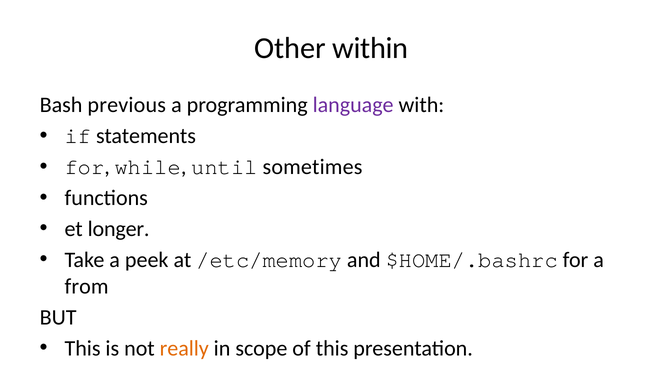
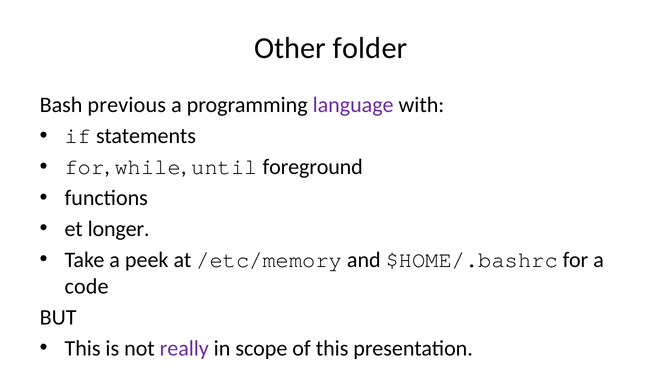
within: within -> folder (370, 48)
sometimes: sometimes -> foreground (313, 167)
from: from -> code (87, 286)
really colour: orange -> purple (184, 348)
